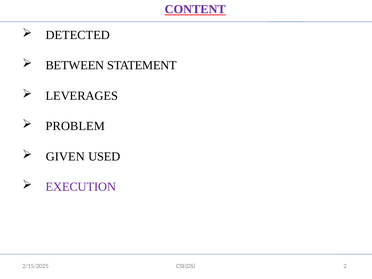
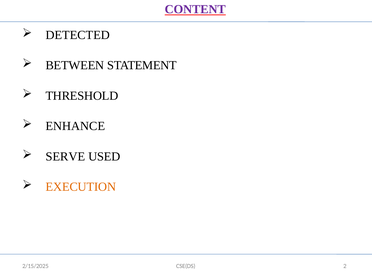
LEVERAGES: LEVERAGES -> THRESHOLD (82, 96)
PROBLEM: PROBLEM -> ENHANCE (75, 126)
GIVEN: GIVEN -> SERVE (65, 157)
EXECUTION colour: purple -> orange (81, 187)
